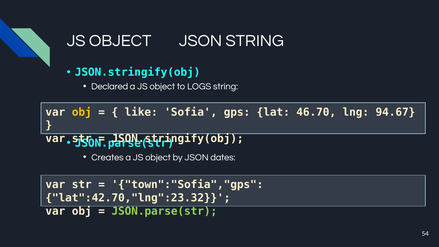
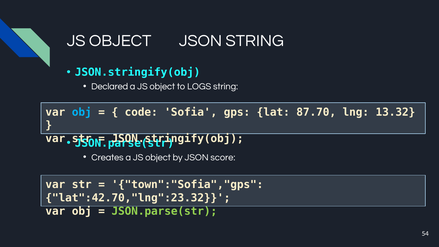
obj colour: yellow -> light blue (82, 112)
like: like -> code (141, 112)
46.70: 46.70 -> 87.70 (316, 112)
94.67: 94.67 -> 13.32 (395, 112)
dates: dates -> score (223, 157)
